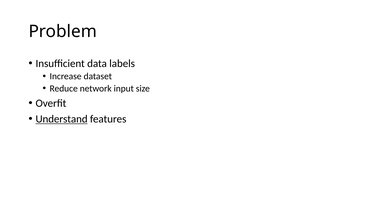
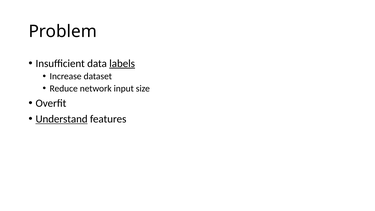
labels underline: none -> present (122, 63)
